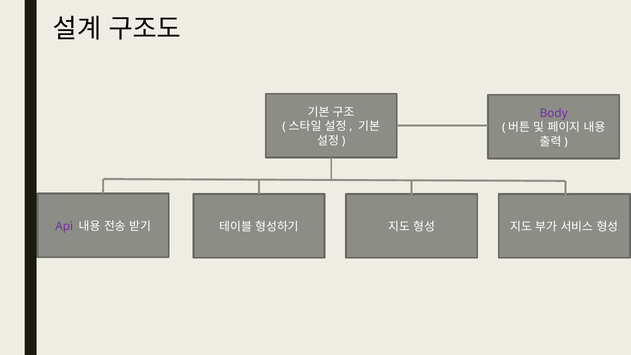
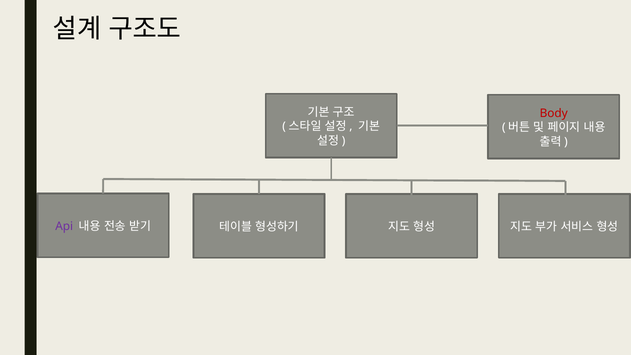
Body colour: purple -> red (554, 113)
